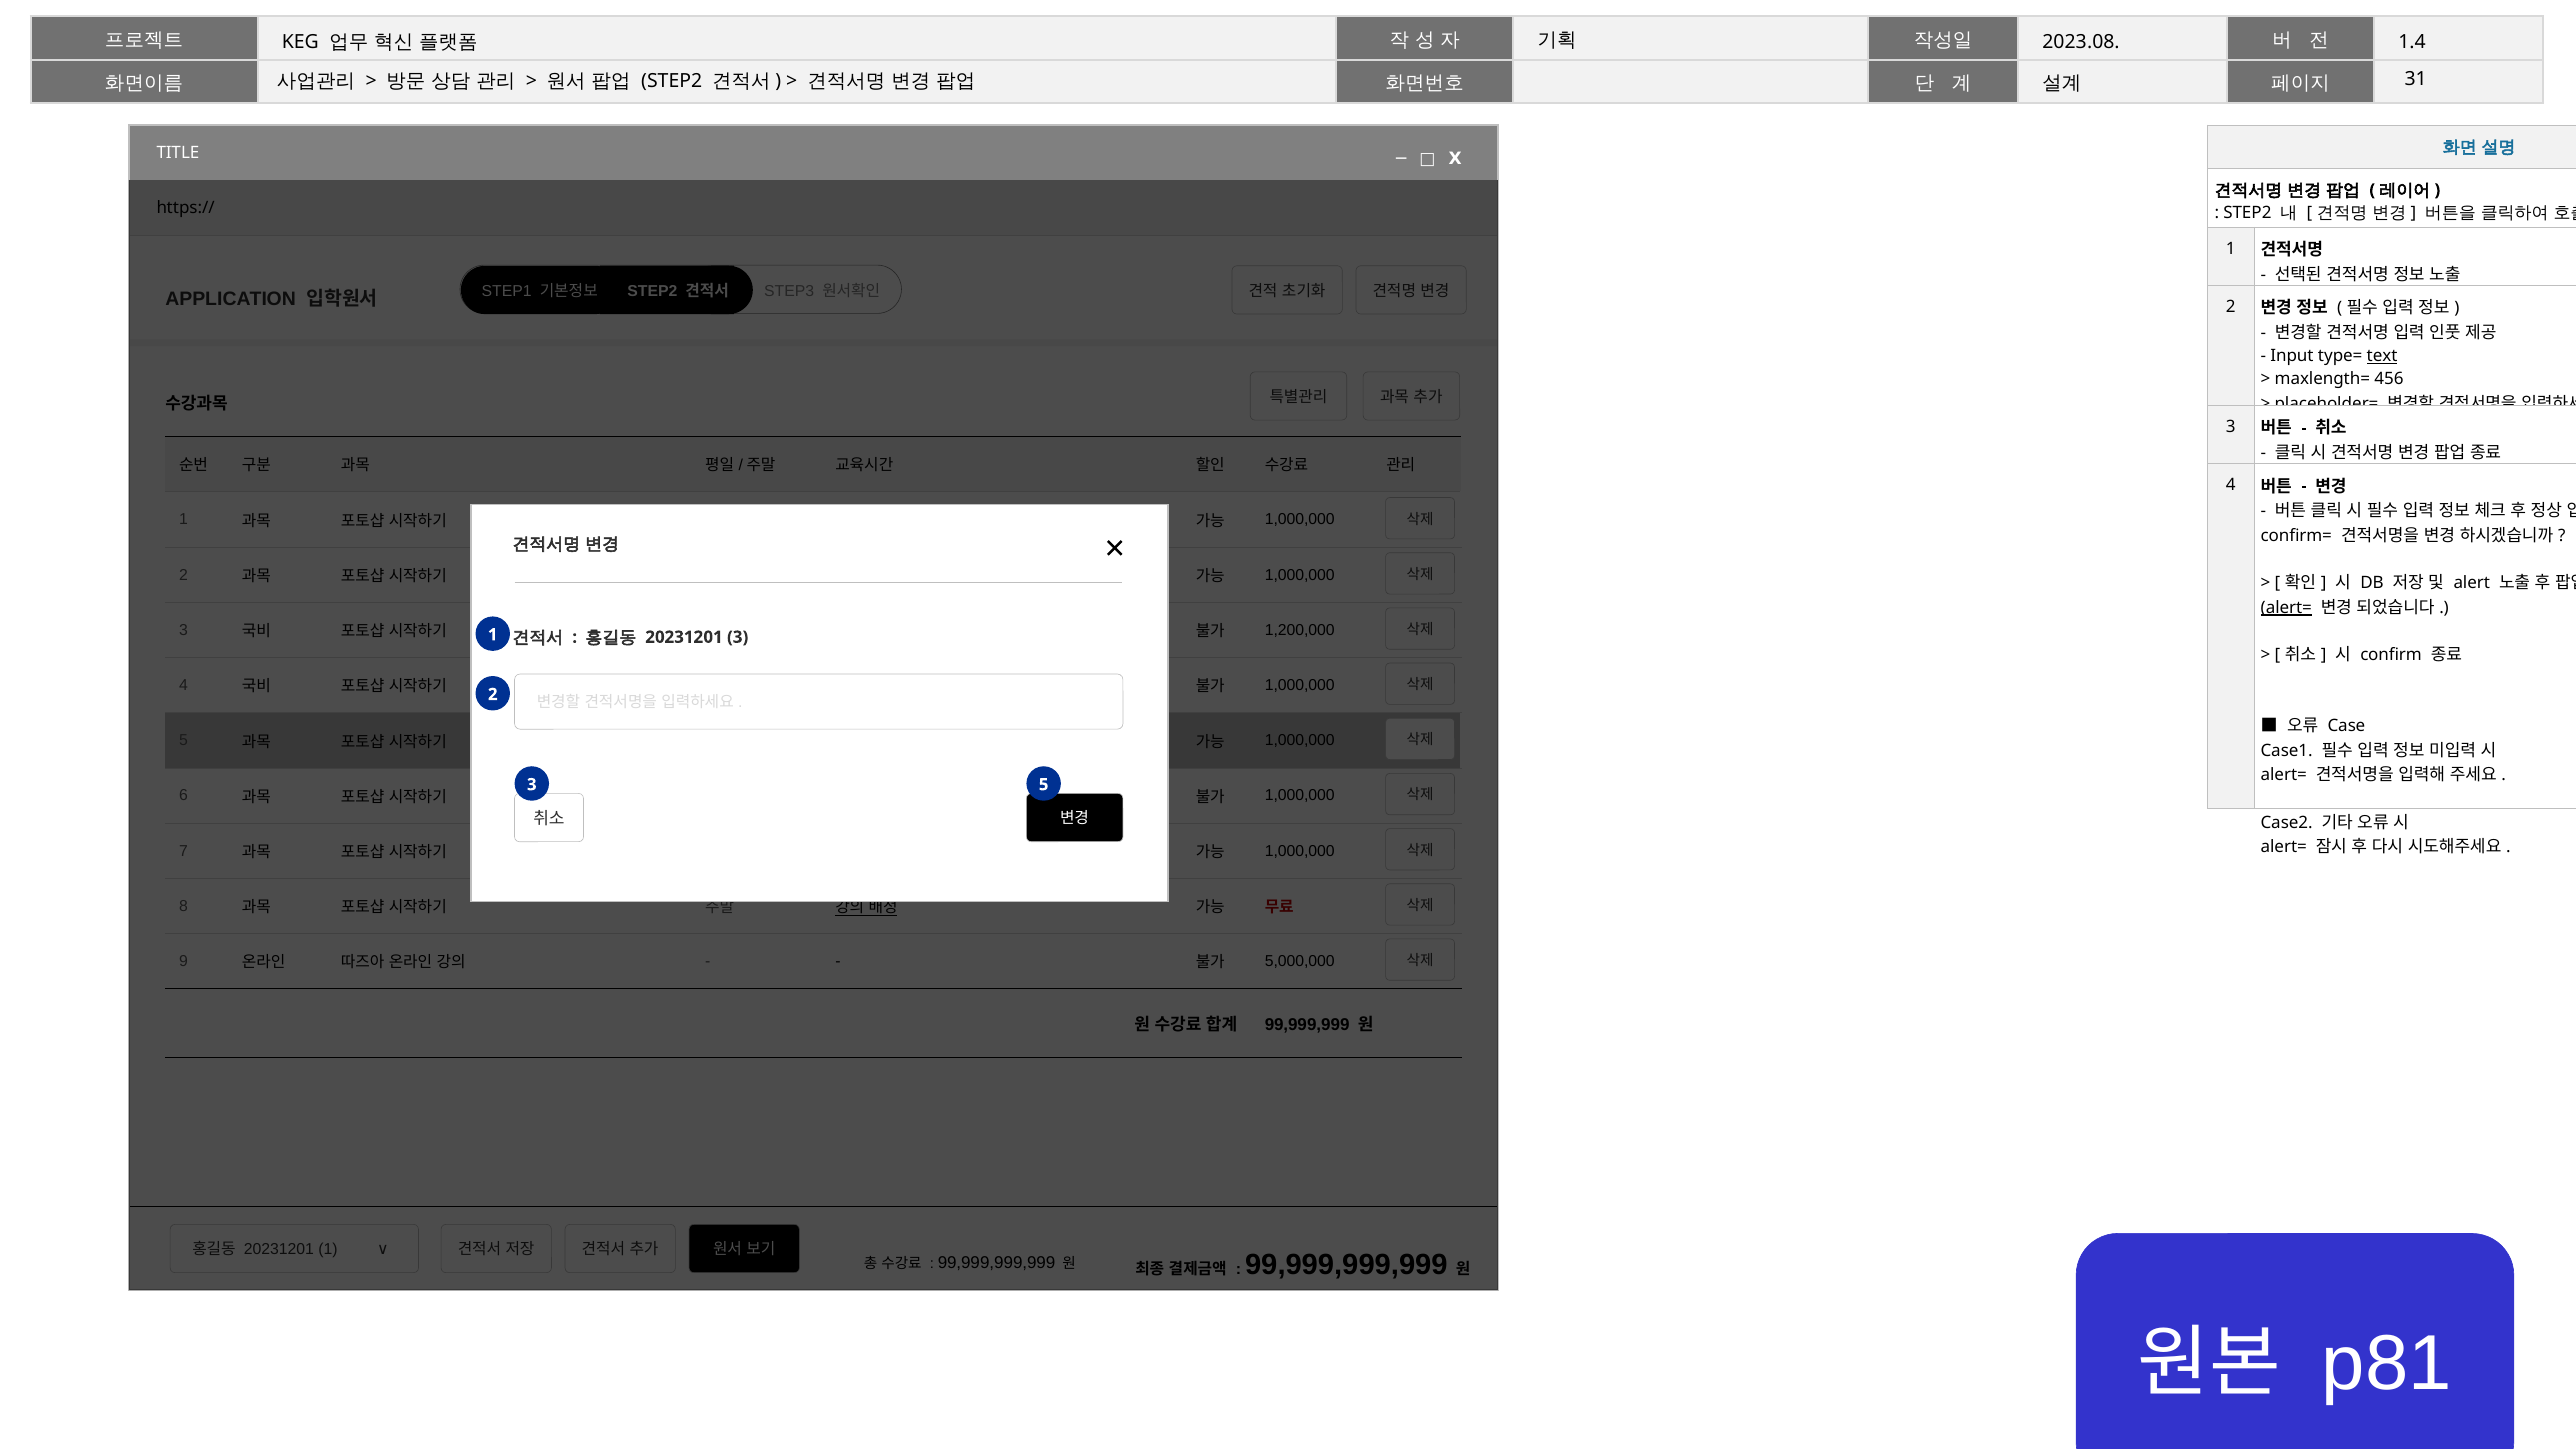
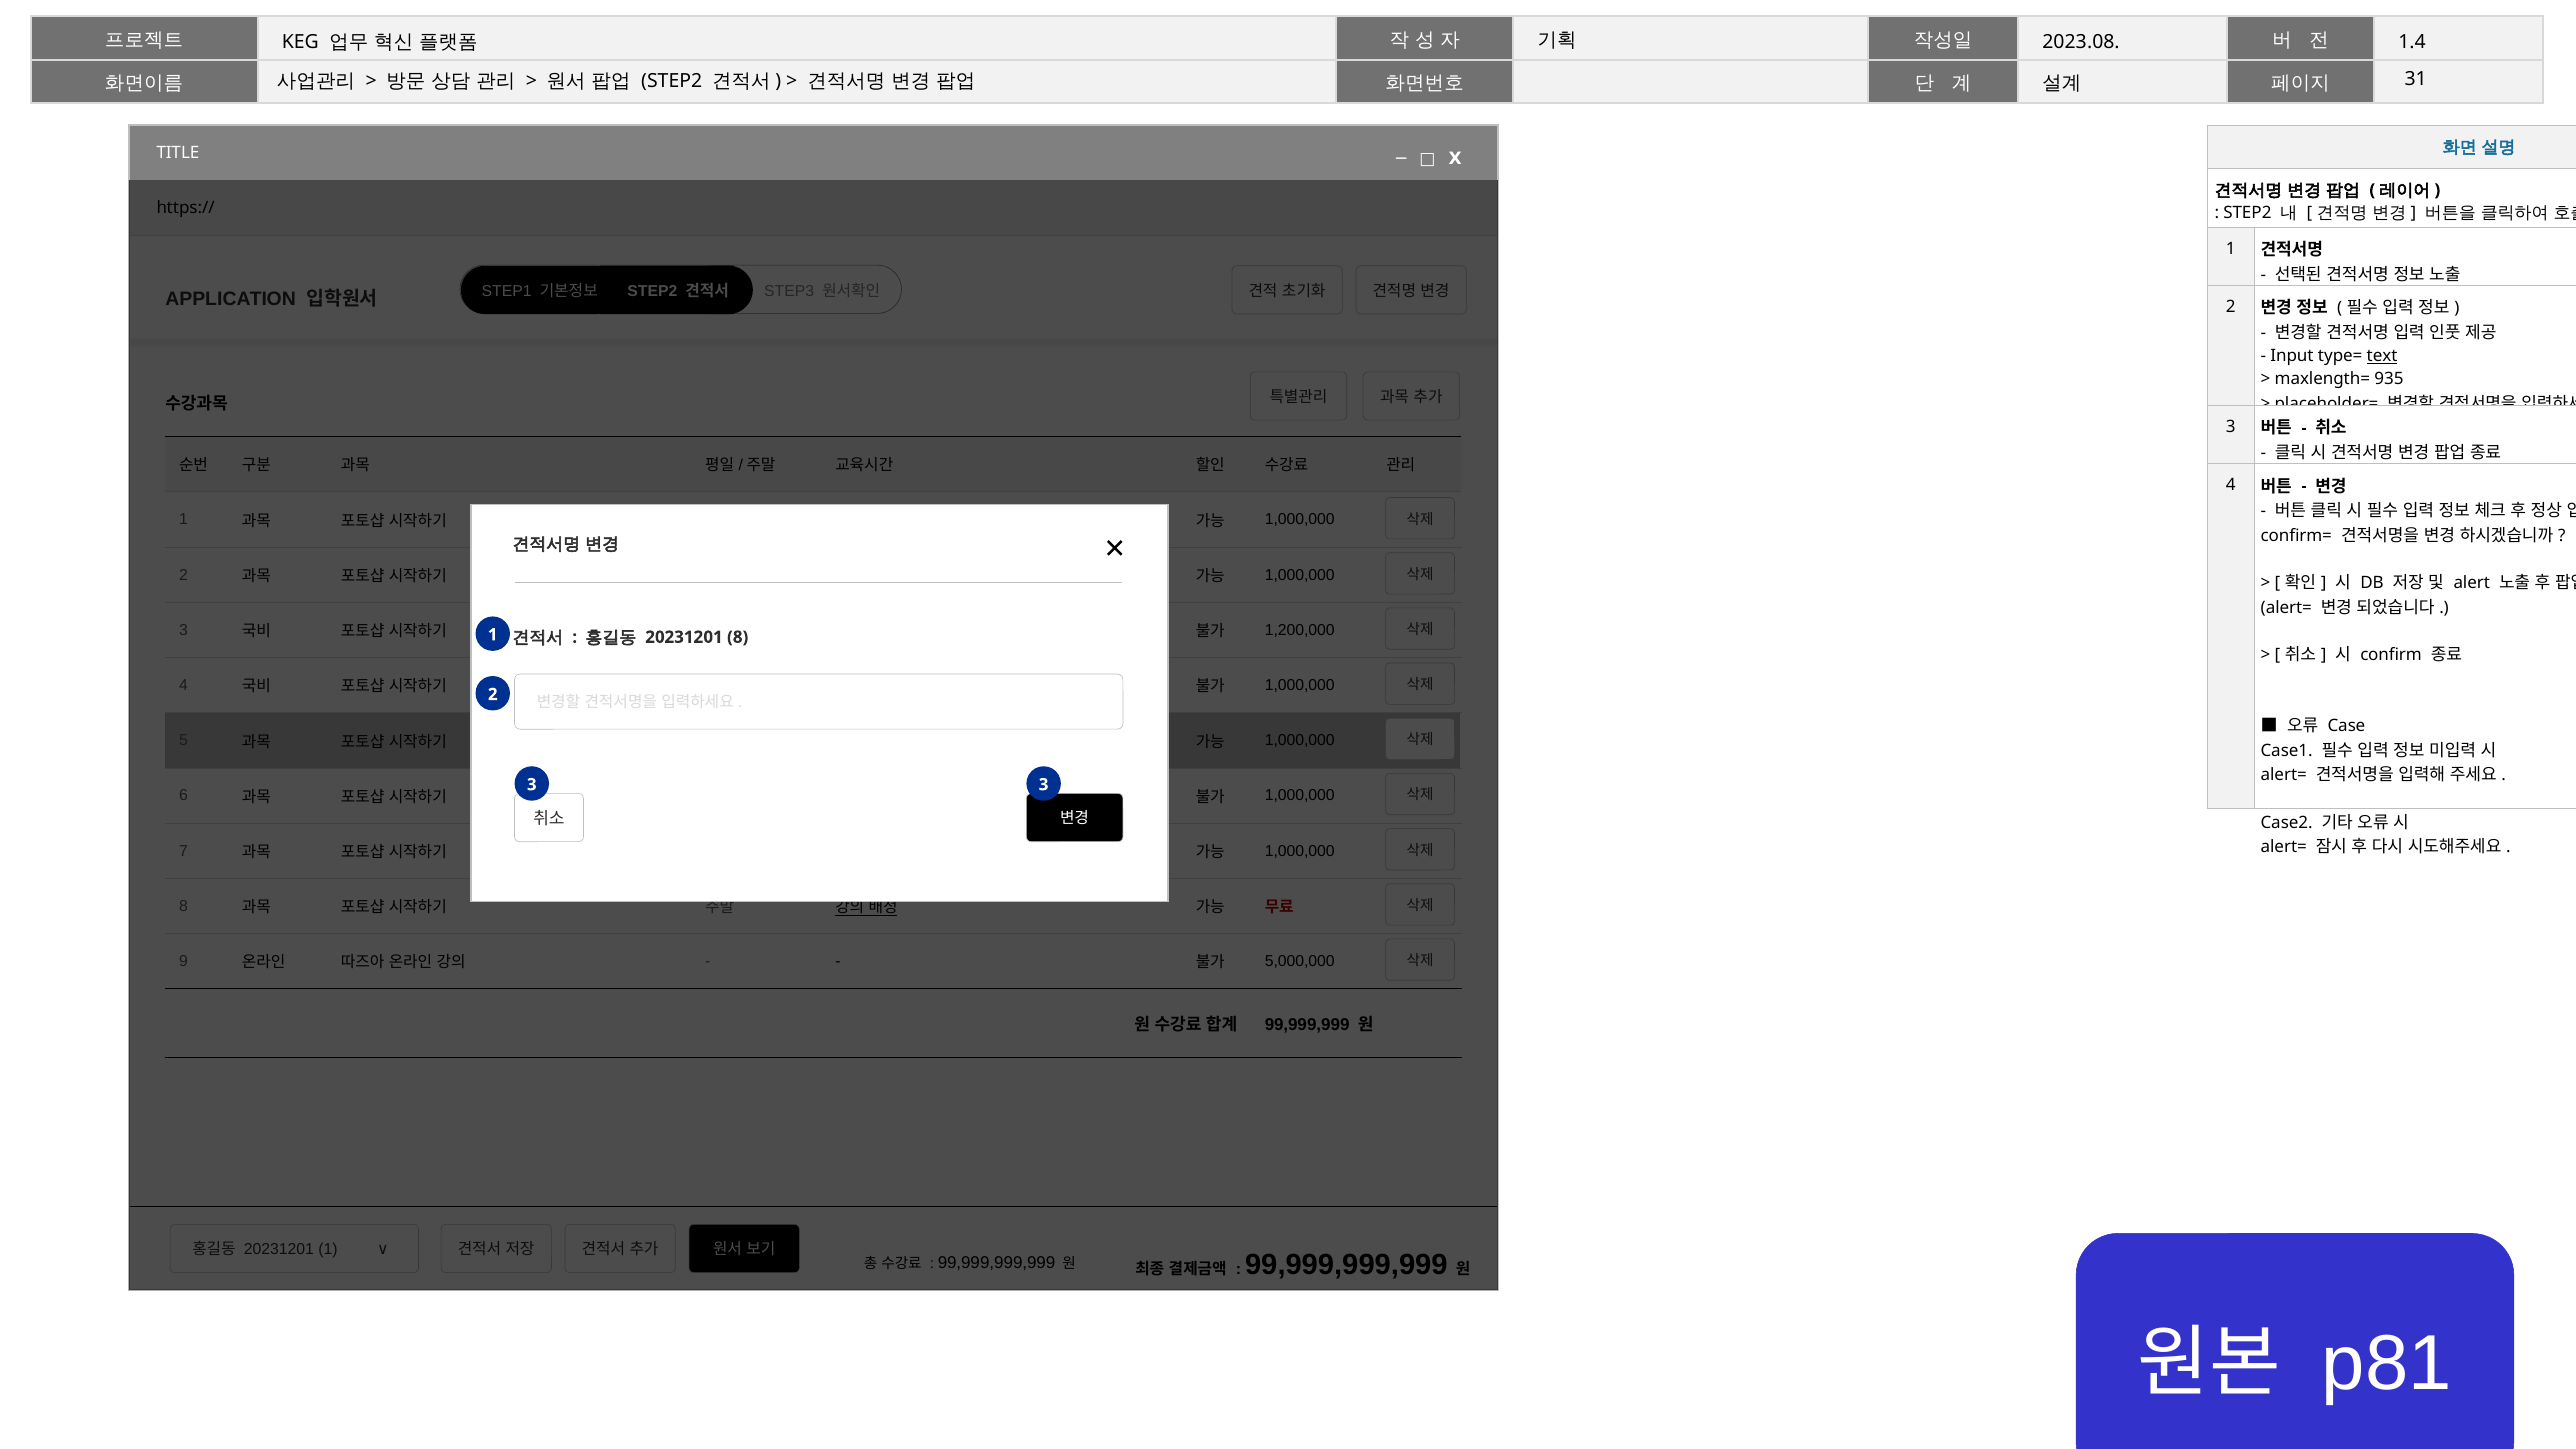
456: 456 -> 935 (2389, 379)
alert= underline: present -> none (2286, 608)
20231201 3: 3 -> 8 (738, 637)
3 5: 5 -> 3 (1044, 785)
